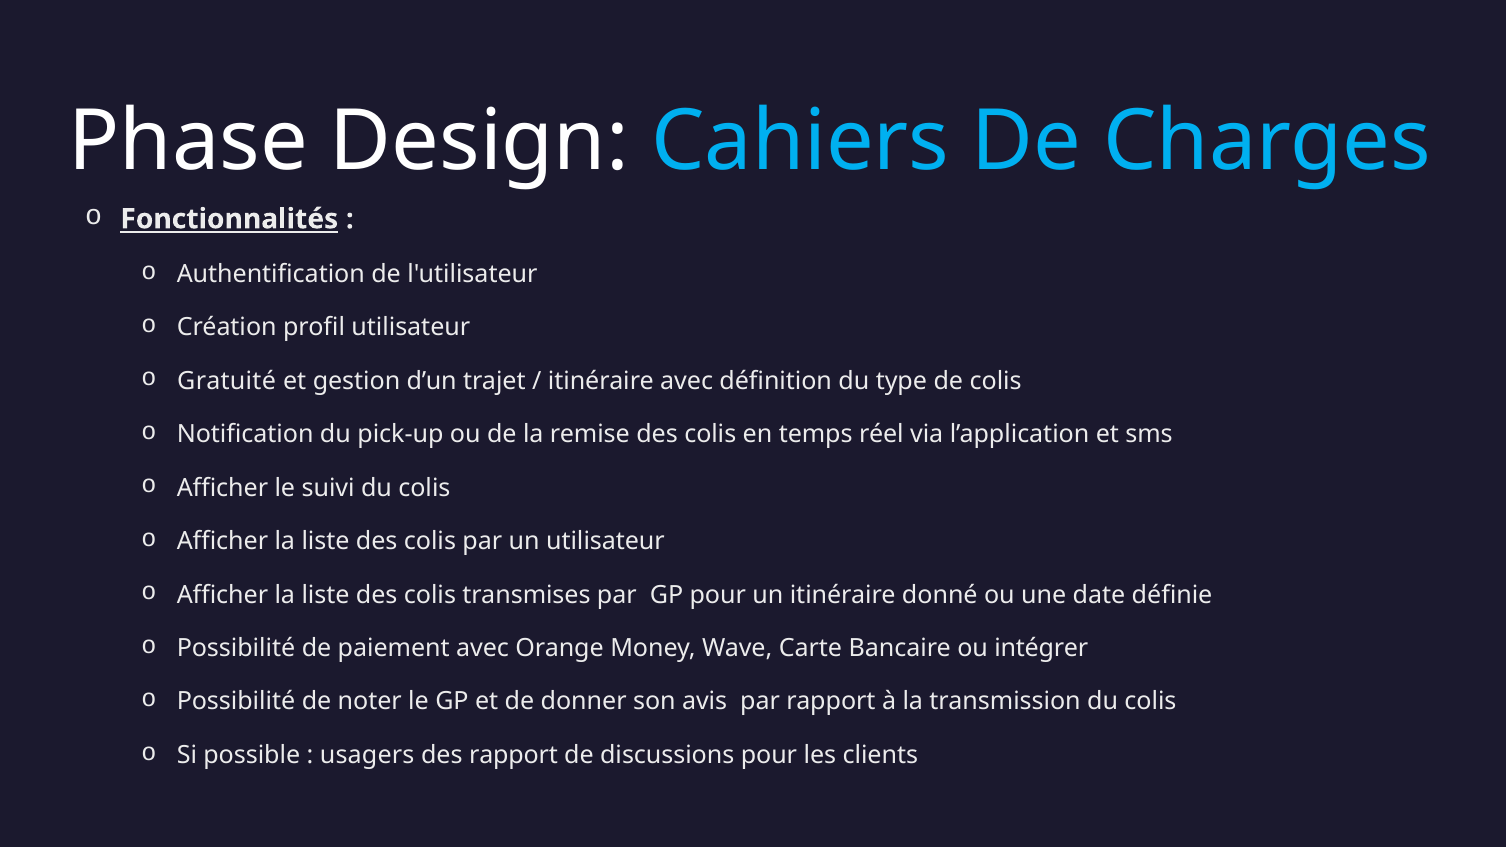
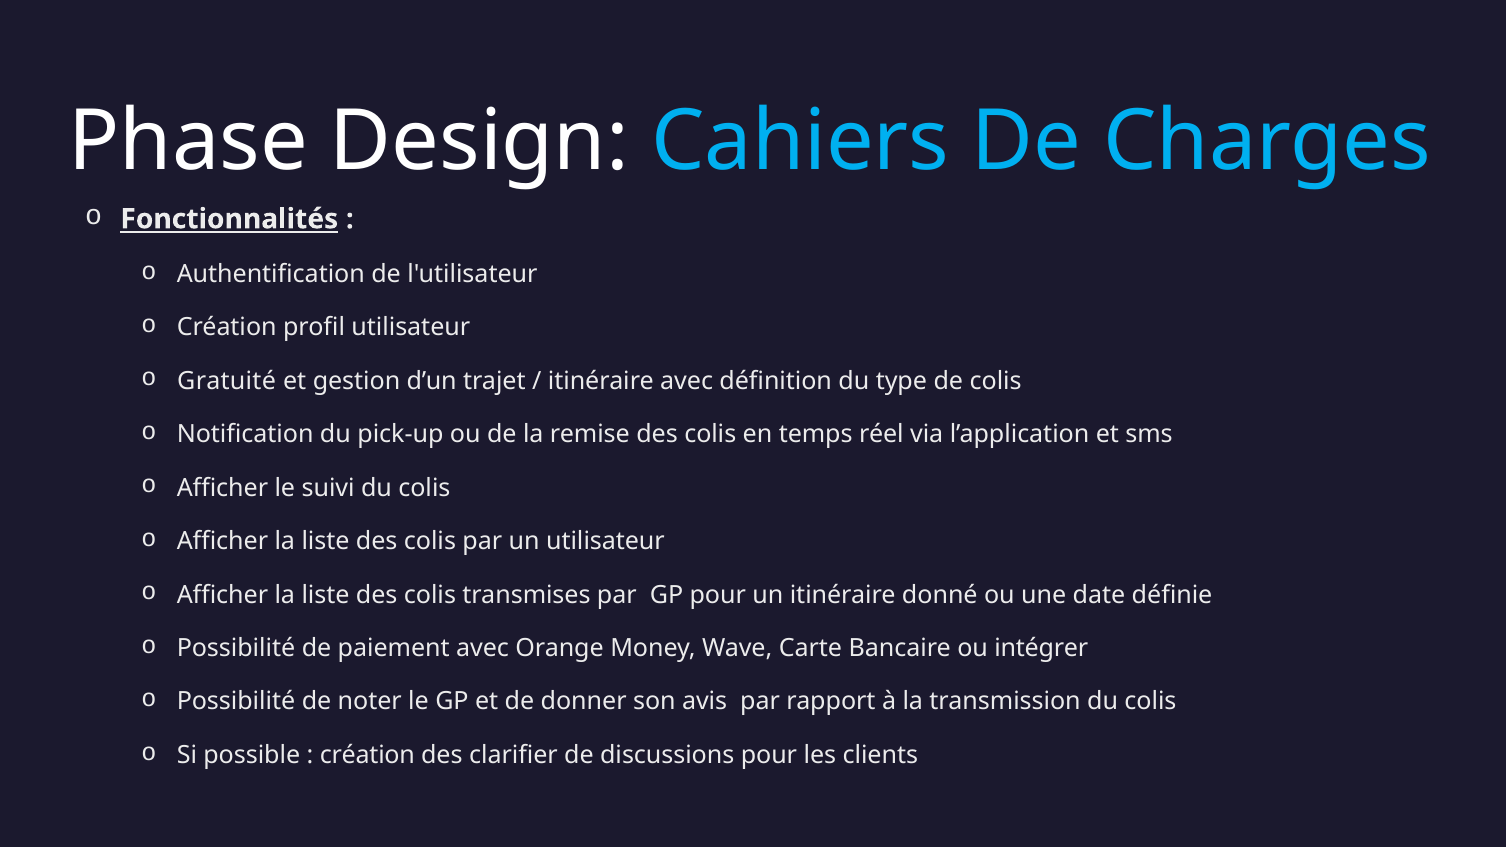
usagers: usagers -> création (367, 755)
des rapport: rapport -> clarifier (513, 755)
